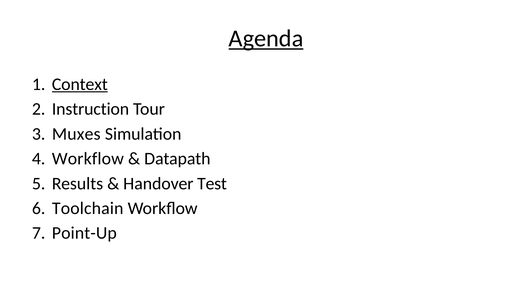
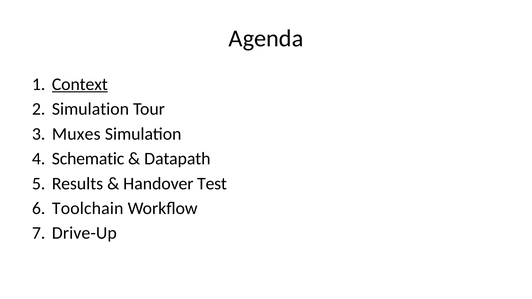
Agenda underline: present -> none (266, 39)
Instruction: Instruction -> Simulation (90, 109)
Workflow: Workflow -> Schematic (88, 159)
Point-Up: Point-Up -> Drive-Up (84, 233)
